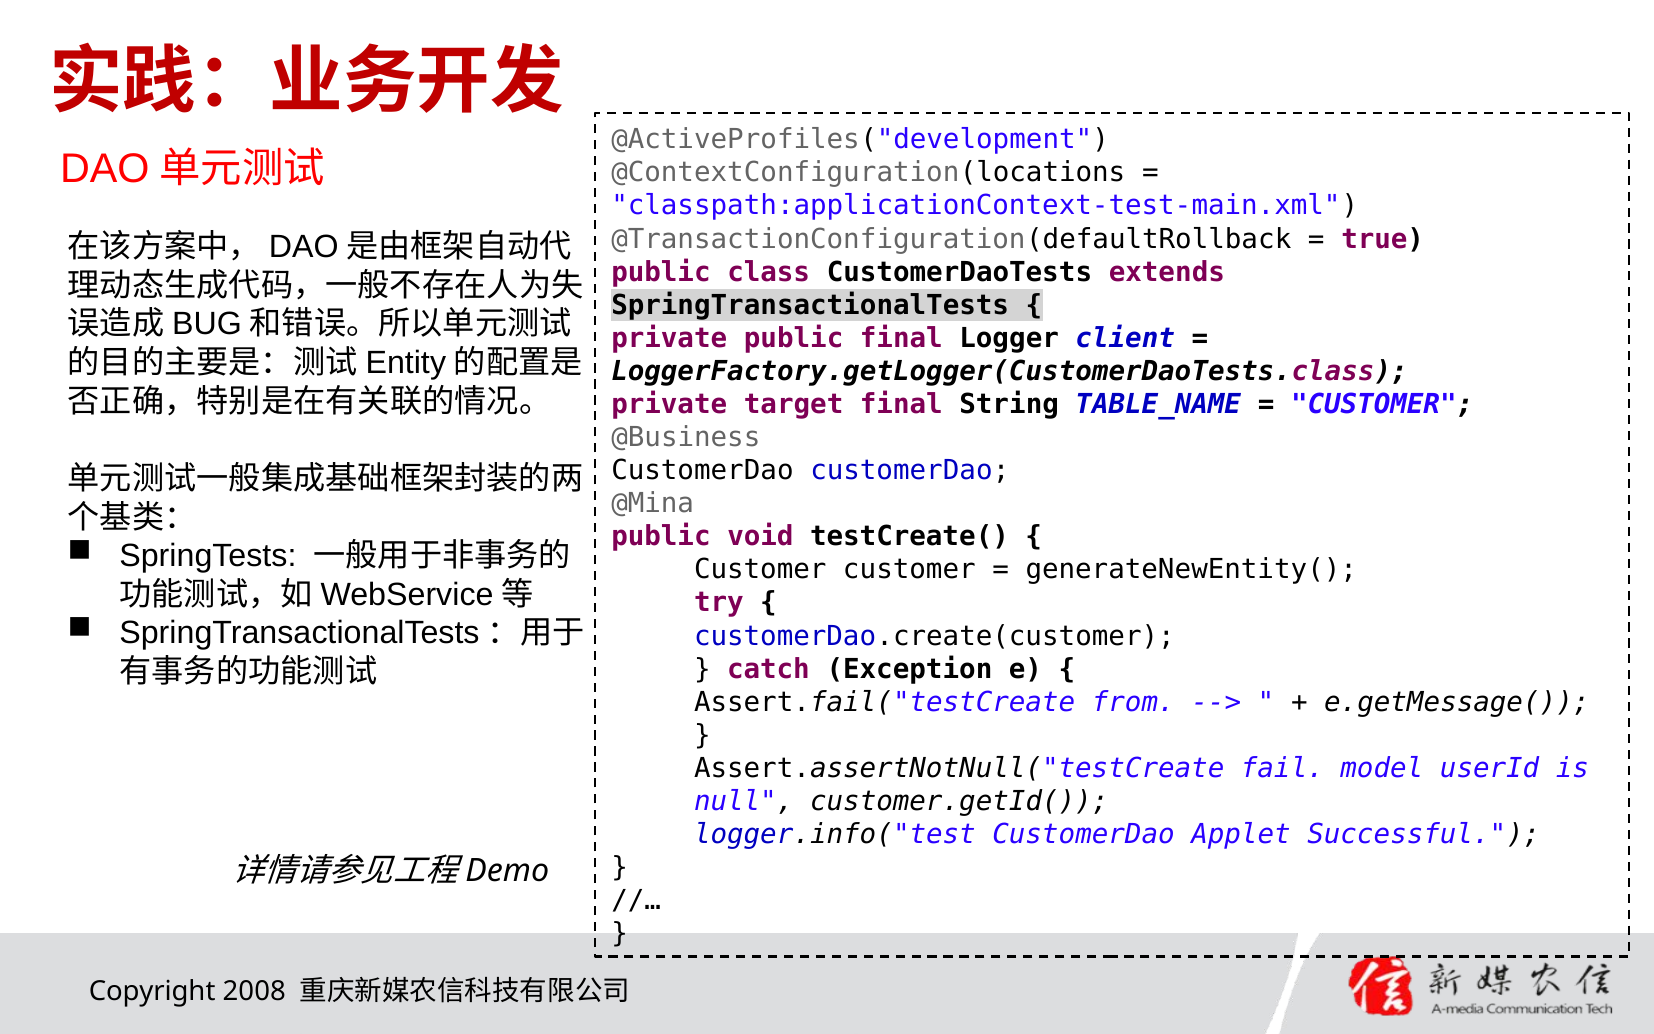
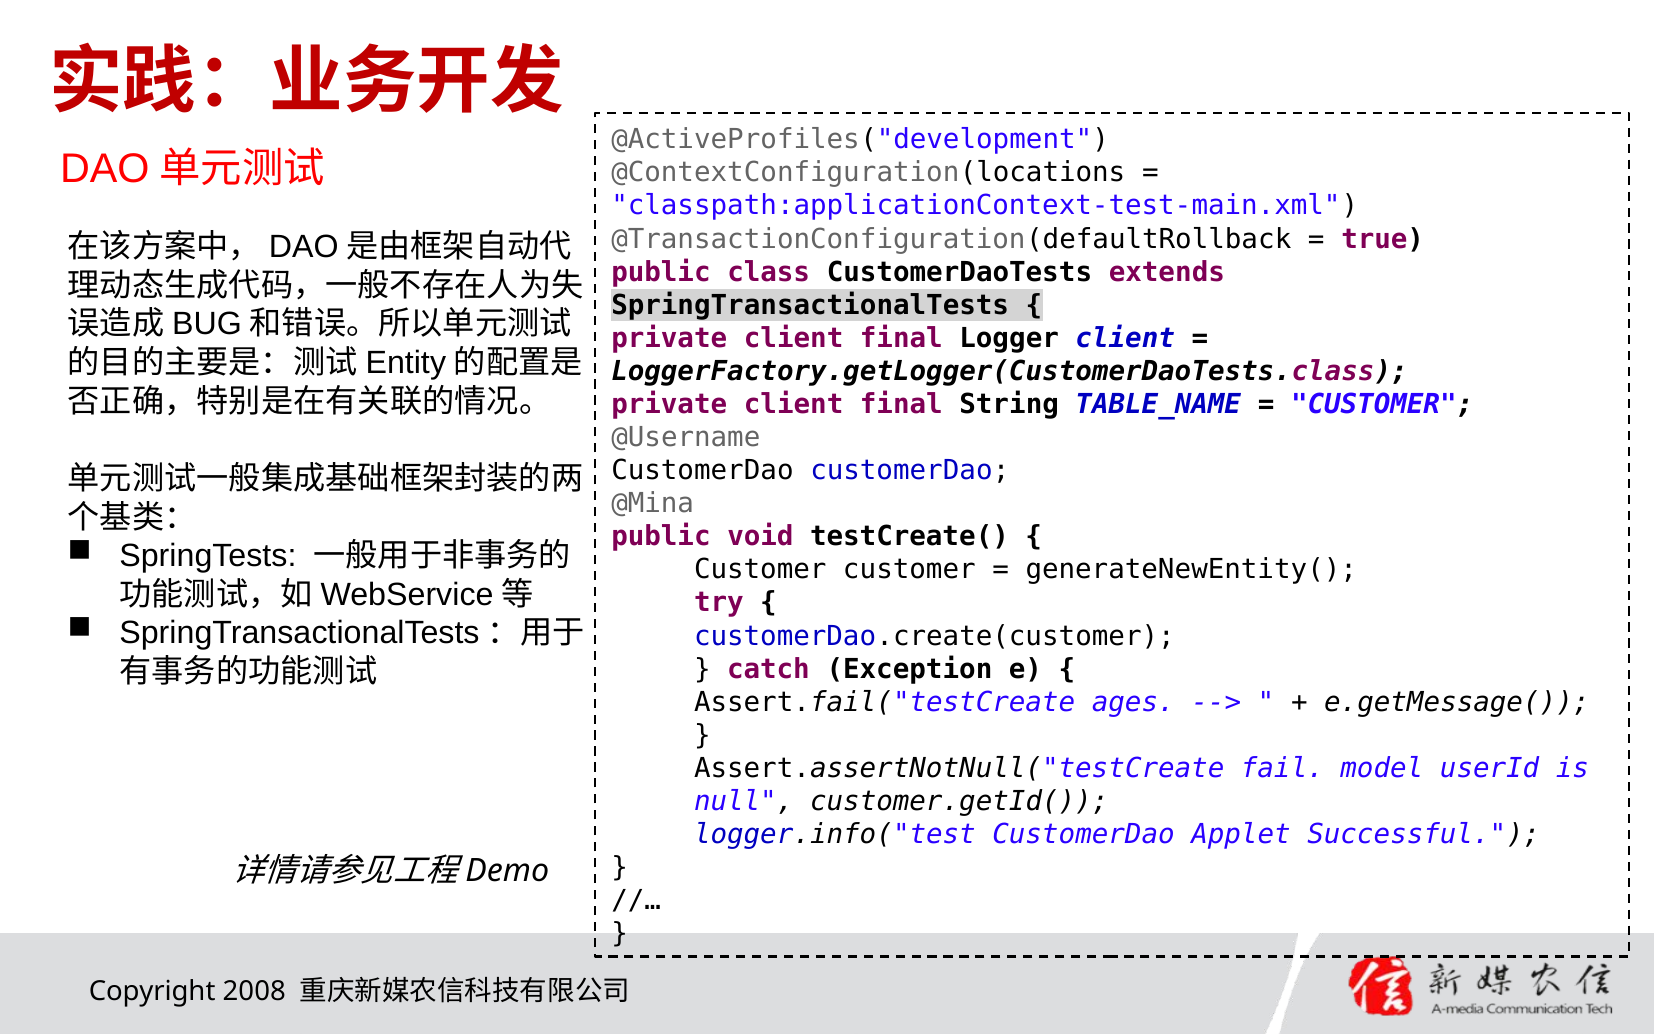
public: public -> client (794, 338)
target: target -> client (794, 404)
@Business: @Business -> @Username (686, 437)
from: from -> ages (1133, 702)
